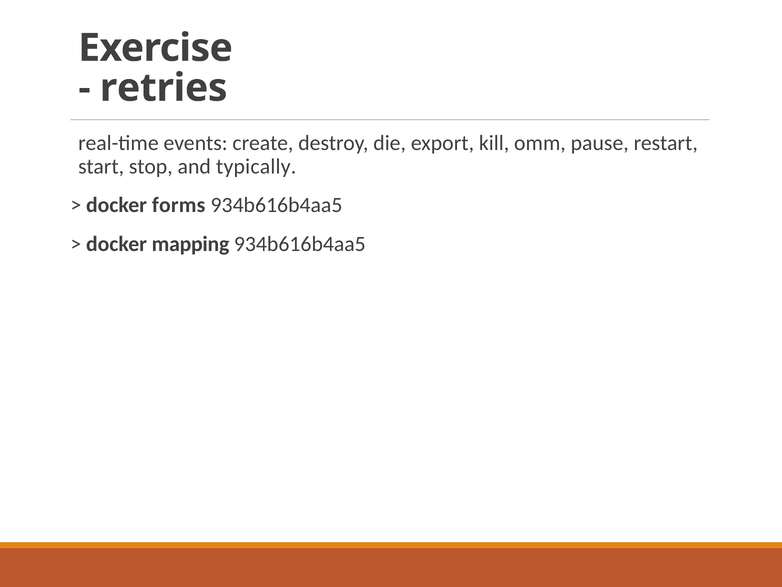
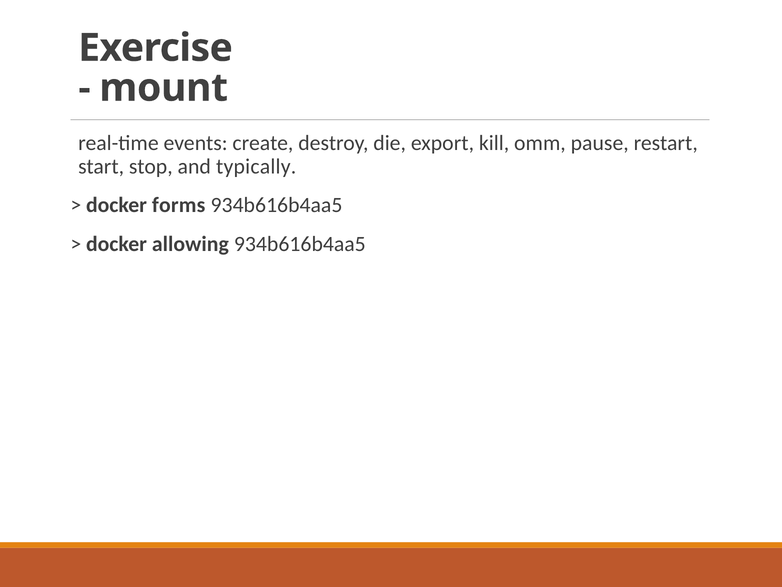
retries: retries -> mount (164, 88)
mapping: mapping -> allowing (190, 244)
